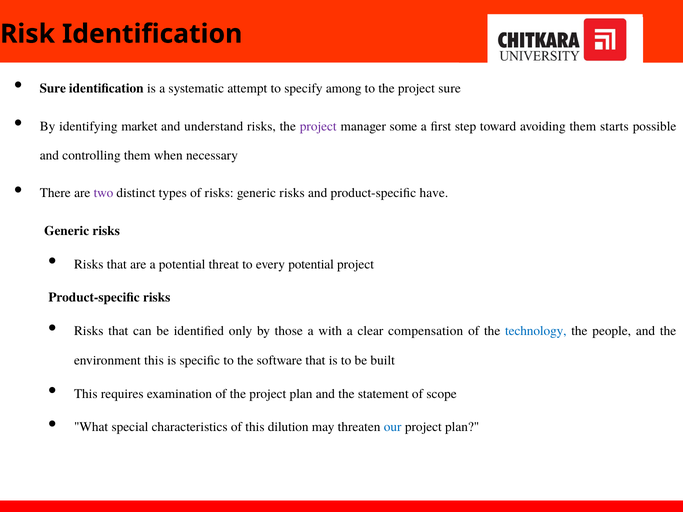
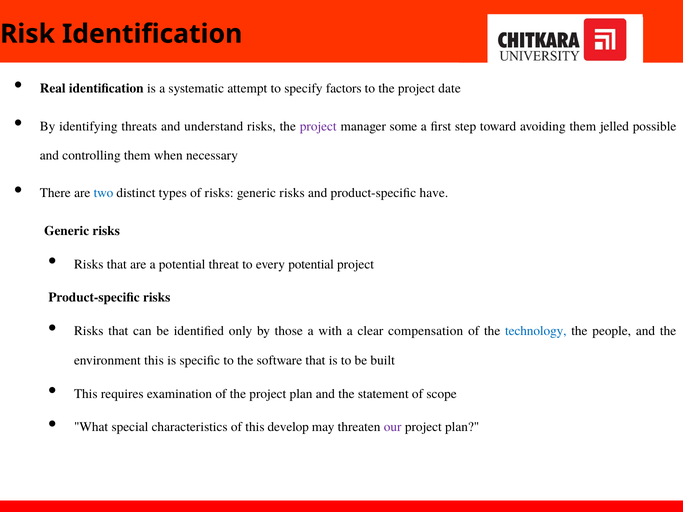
Sure: Sure -> Real (53, 88)
among: among -> factors (344, 88)
project sure: sure -> date (450, 88)
market: market -> threats (139, 126)
starts: starts -> jelled (615, 126)
two colour: purple -> blue (104, 193)
dilution: dilution -> develop (288, 427)
our colour: blue -> purple (393, 427)
